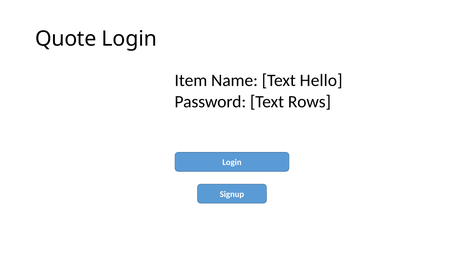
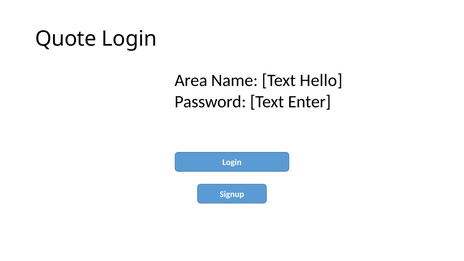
Item: Item -> Area (191, 81)
Rows: Rows -> Enter (309, 102)
